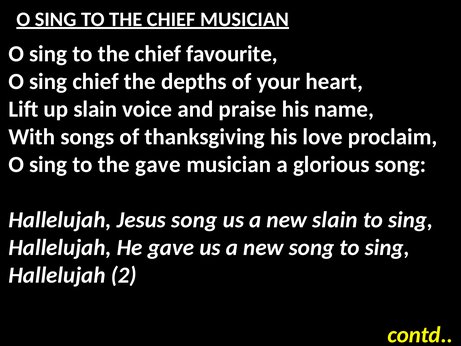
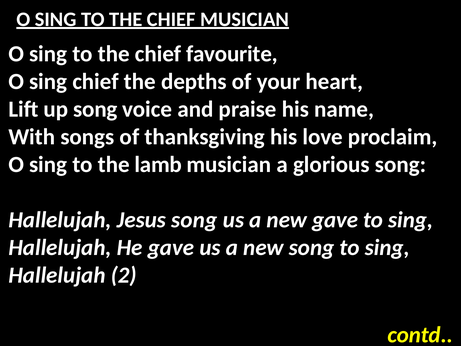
up slain: slain -> song (95, 109)
the gave: gave -> lamb (158, 165)
new slain: slain -> gave (335, 220)
